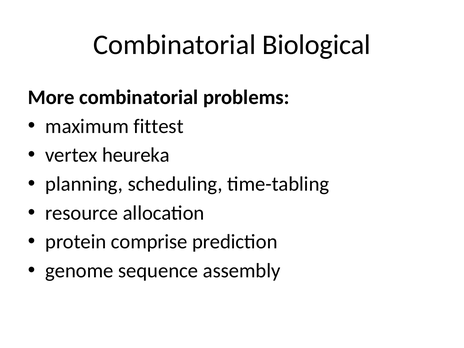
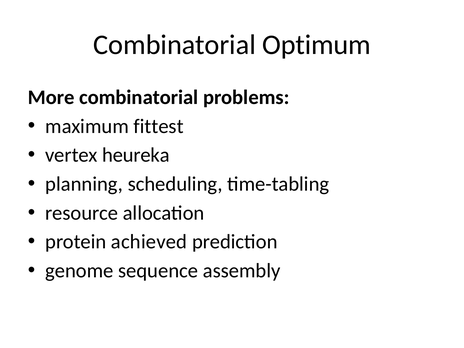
Biological: Biological -> Optimum (317, 45)
comprise: comprise -> achieved (149, 242)
